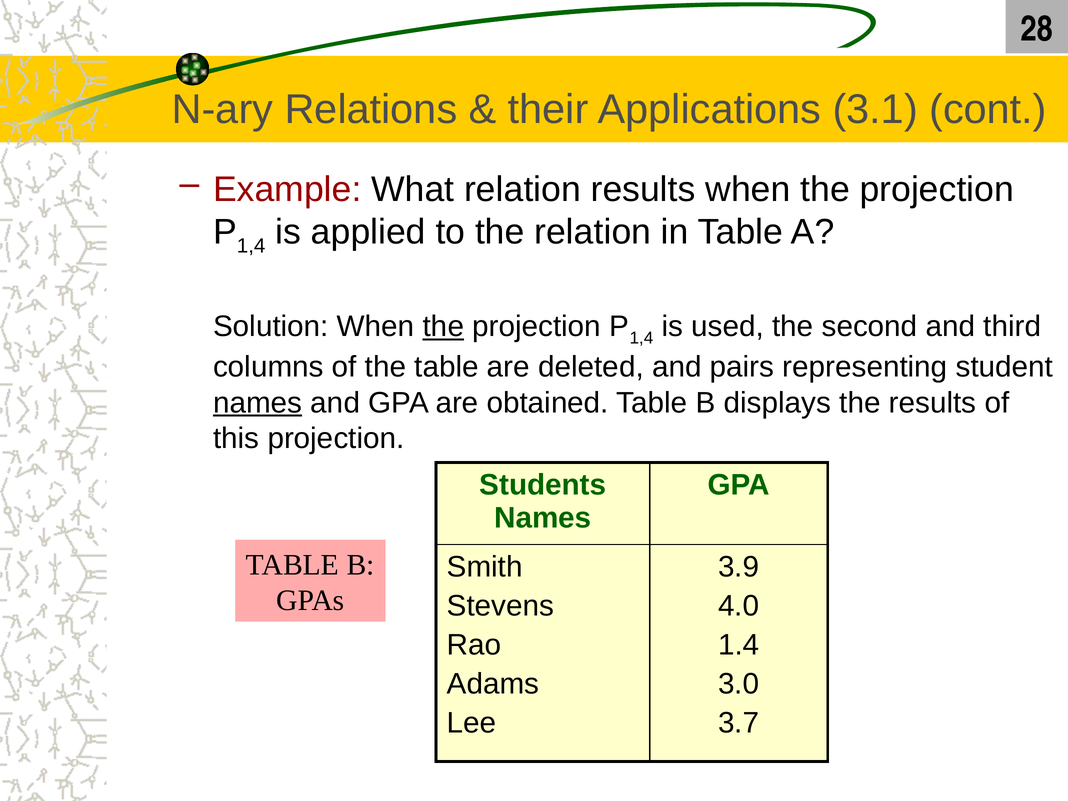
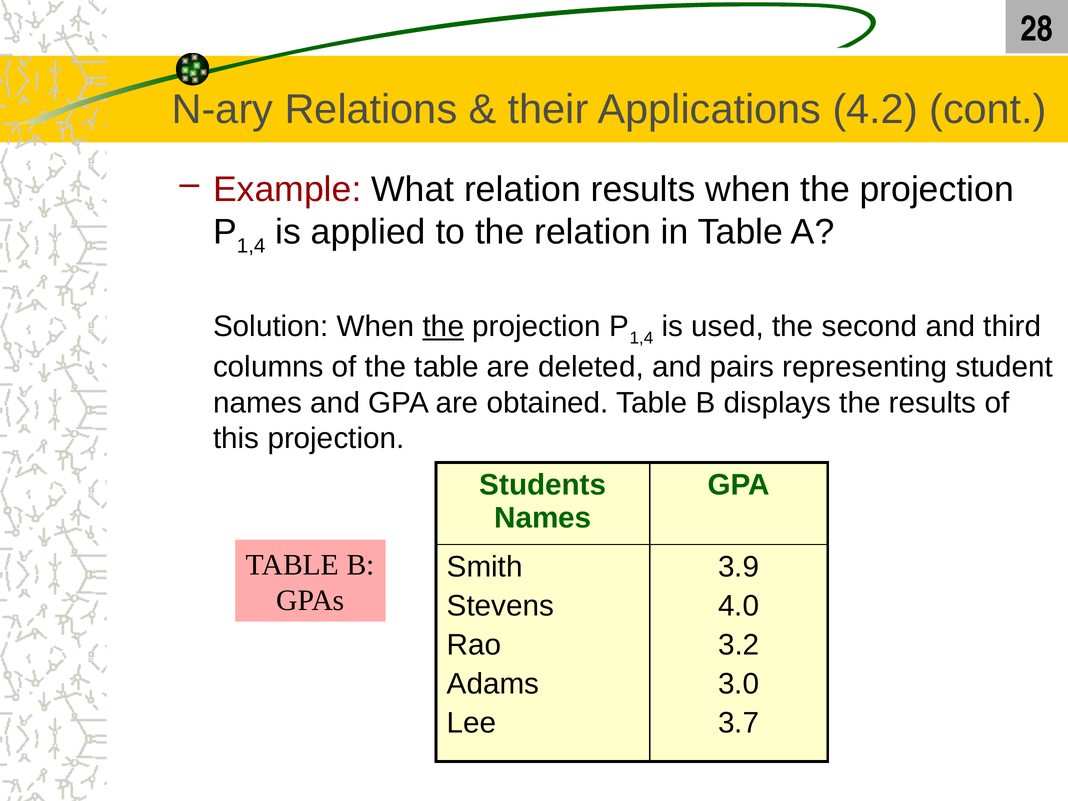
3.1: 3.1 -> 4.2 (875, 110)
names underline: present -> none (258, 403)
1.4: 1.4 -> 3.2 (739, 645)
